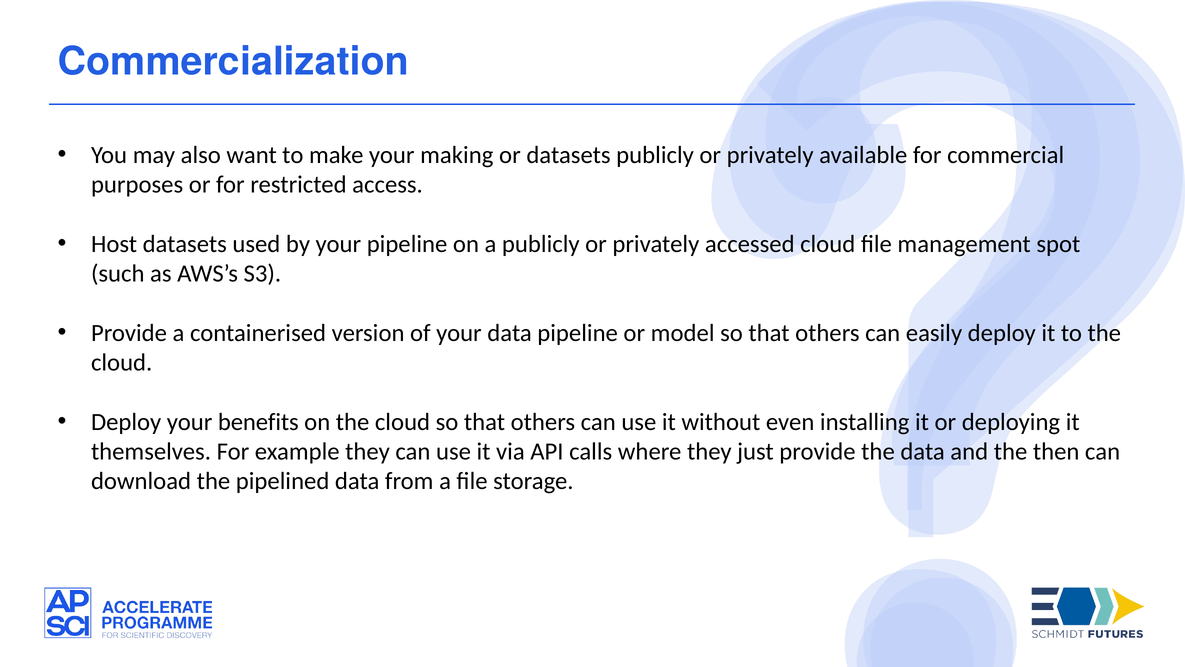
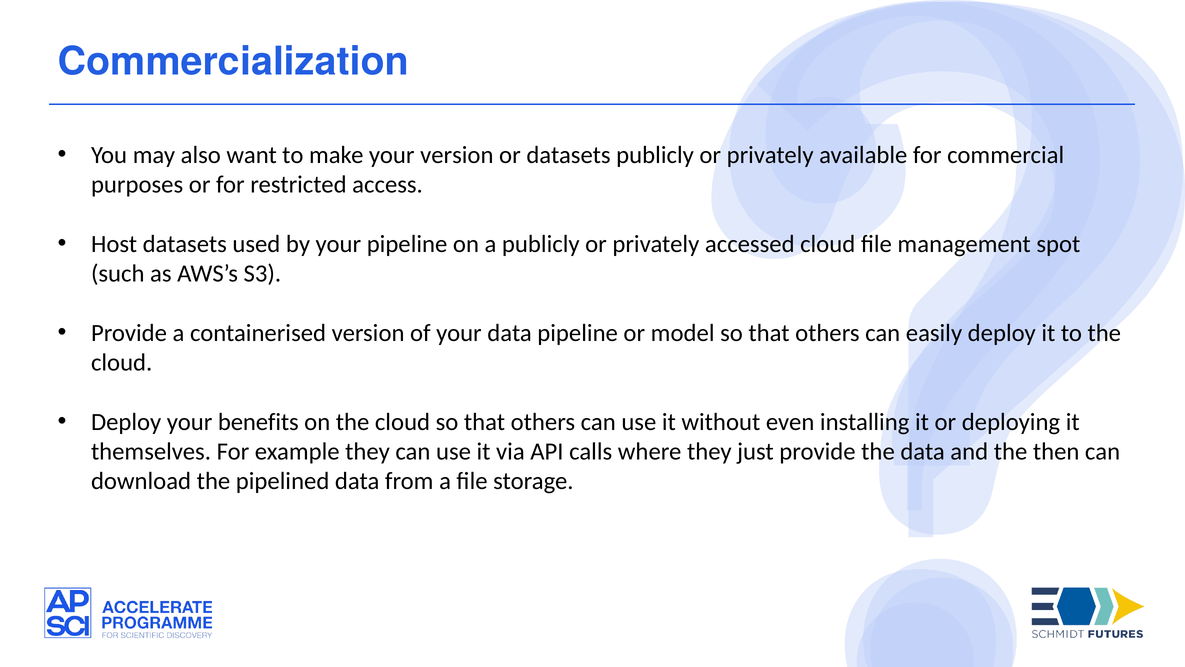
your making: making -> version (457, 155)
